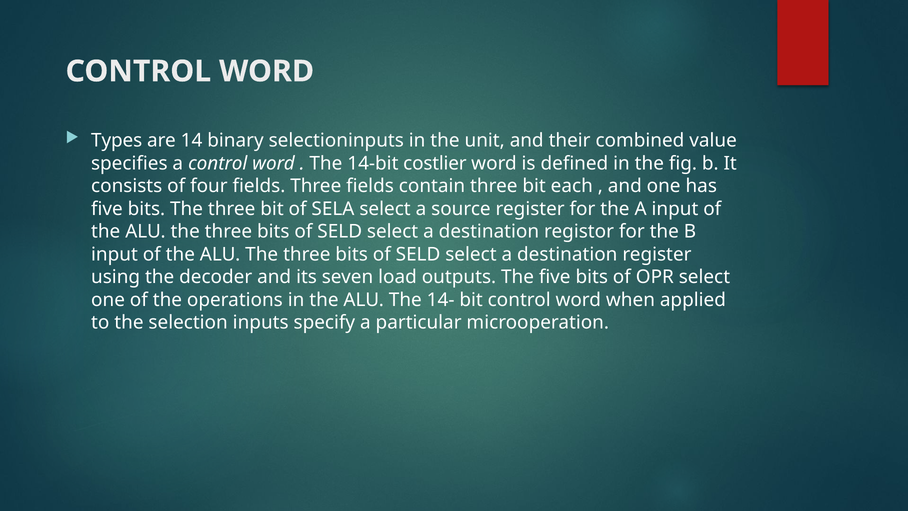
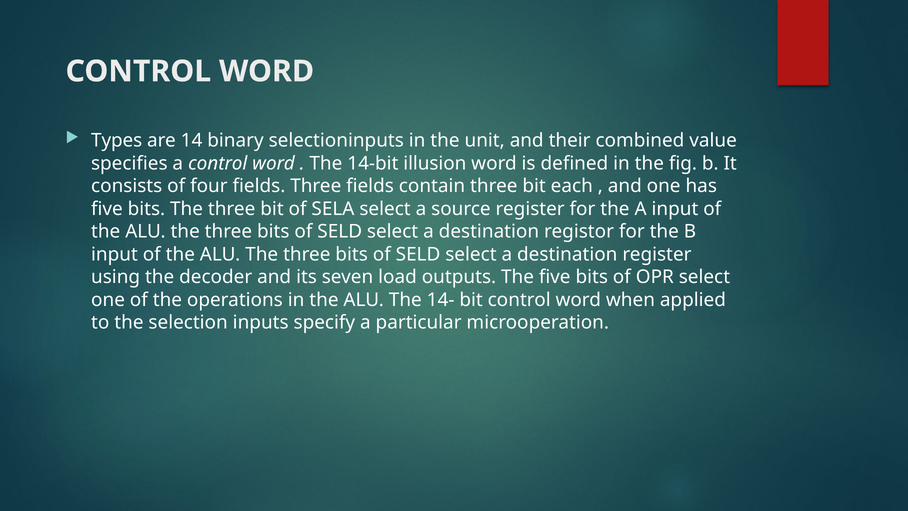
costlier: costlier -> illusion (435, 163)
